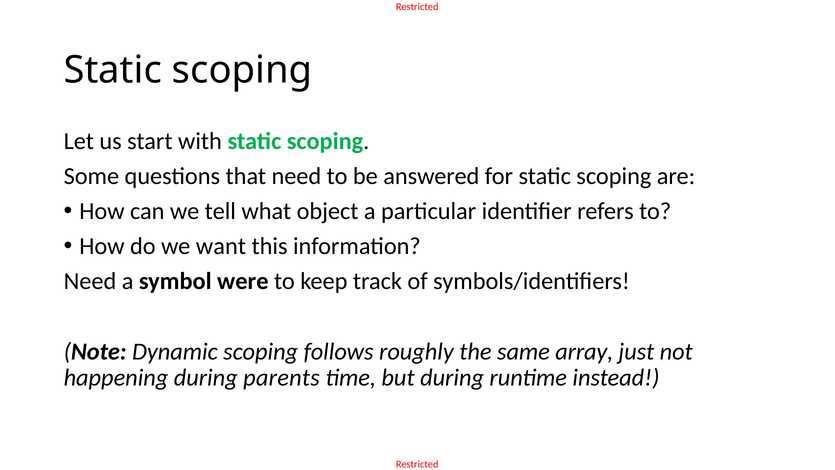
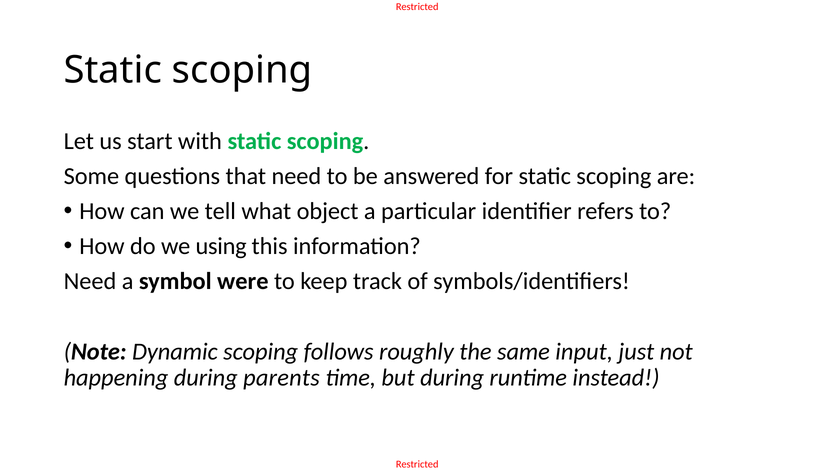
want: want -> using (221, 246)
array: array -> input (584, 351)
